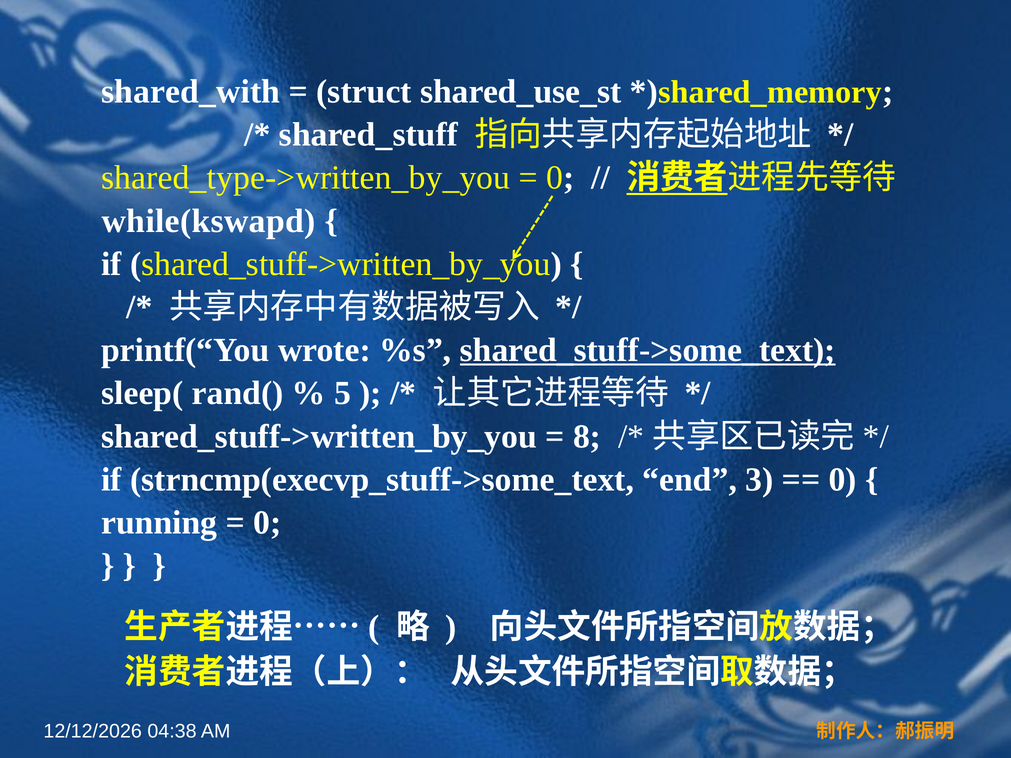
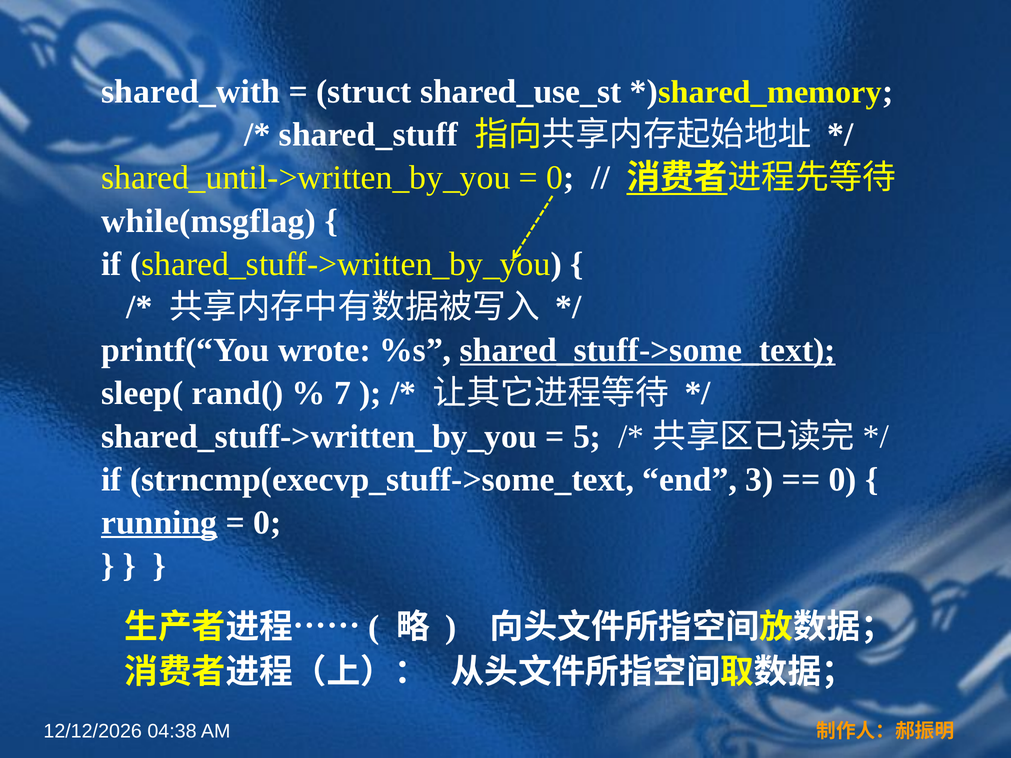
shared_type->written_by_you: shared_type->written_by_you -> shared_until->written_by_you (306, 178)
while(kswapd: while(kswapd -> while(msgflag (209, 221)
5: 5 -> 7 (343, 393)
8: 8 -> 5 (587, 437)
running underline: none -> present (159, 523)
